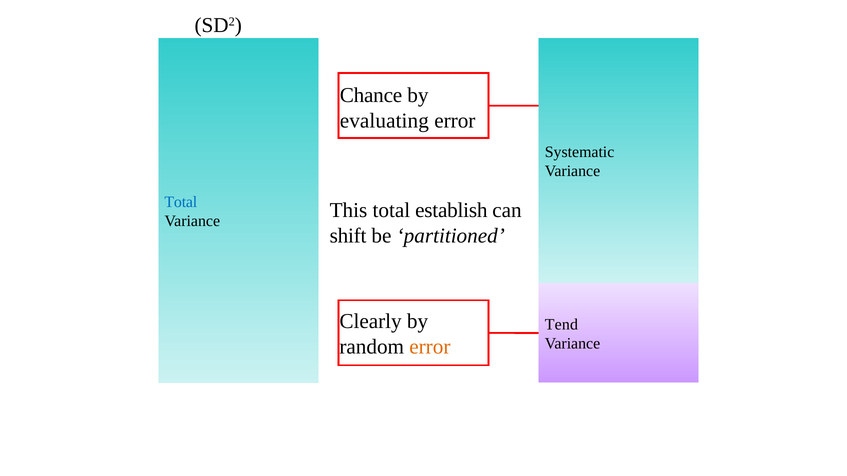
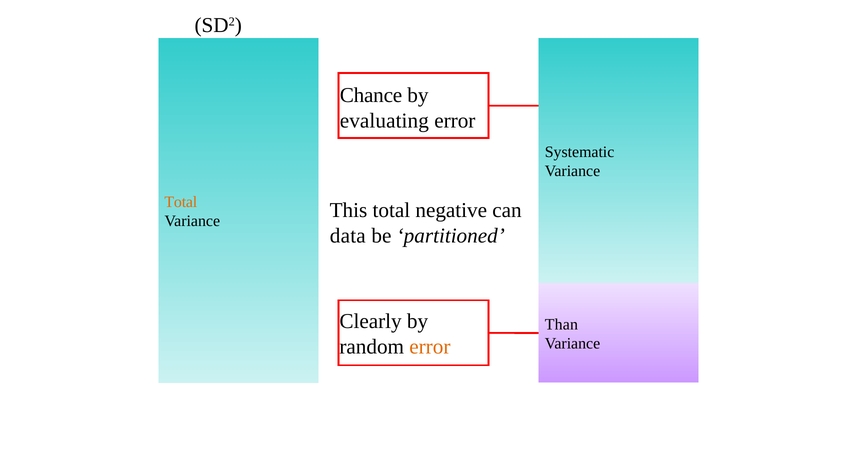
Total colour: blue -> orange (181, 202)
establish: establish -> negative (451, 211)
shift: shift -> data (348, 236)
Tend: Tend -> Than (561, 325)
